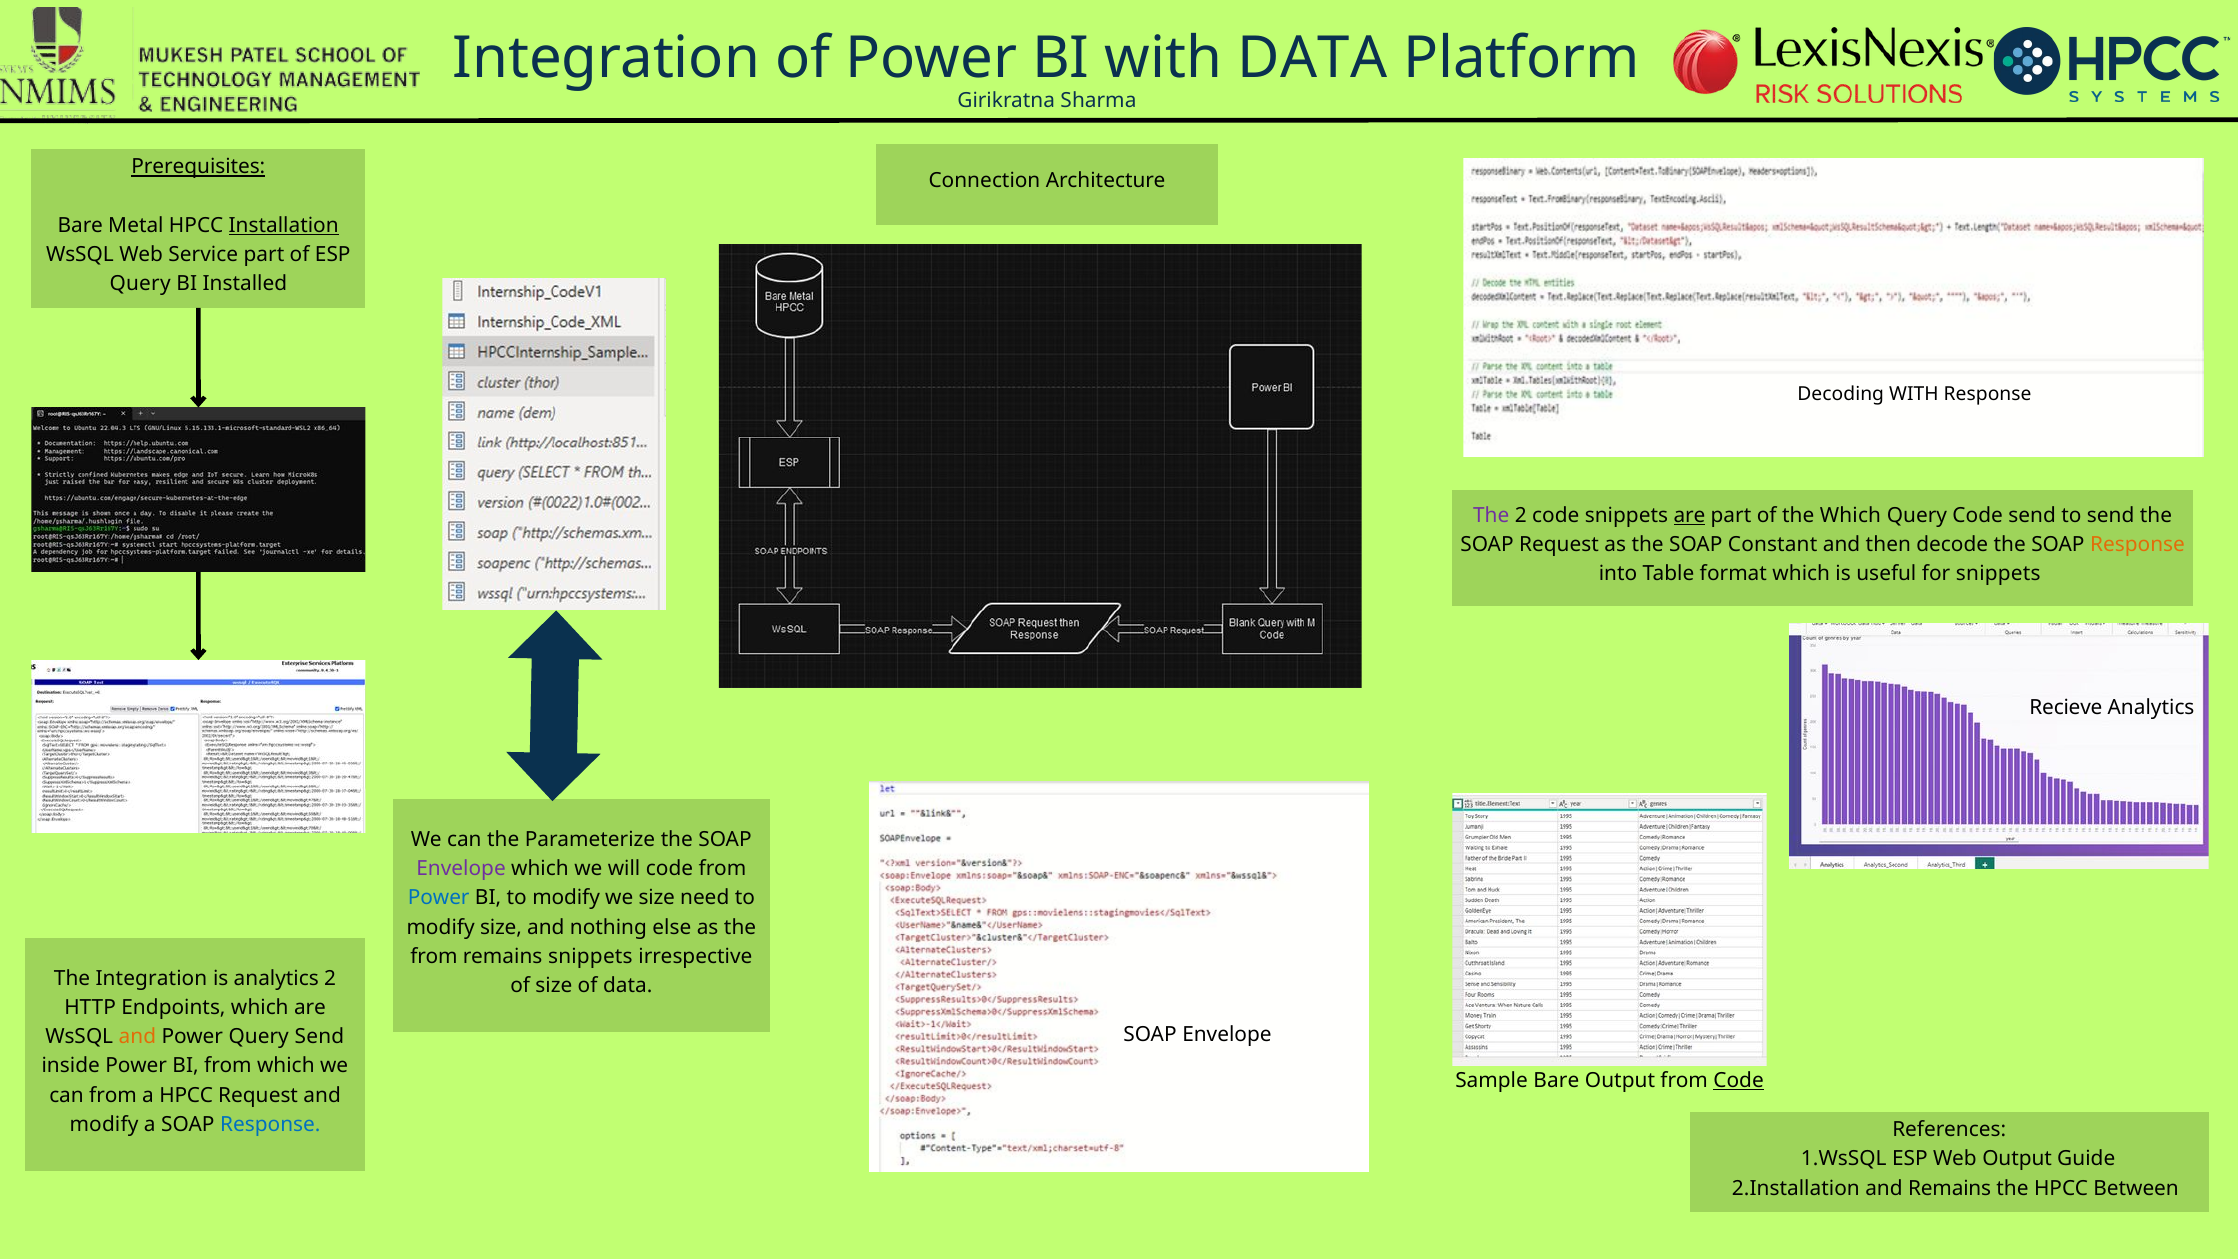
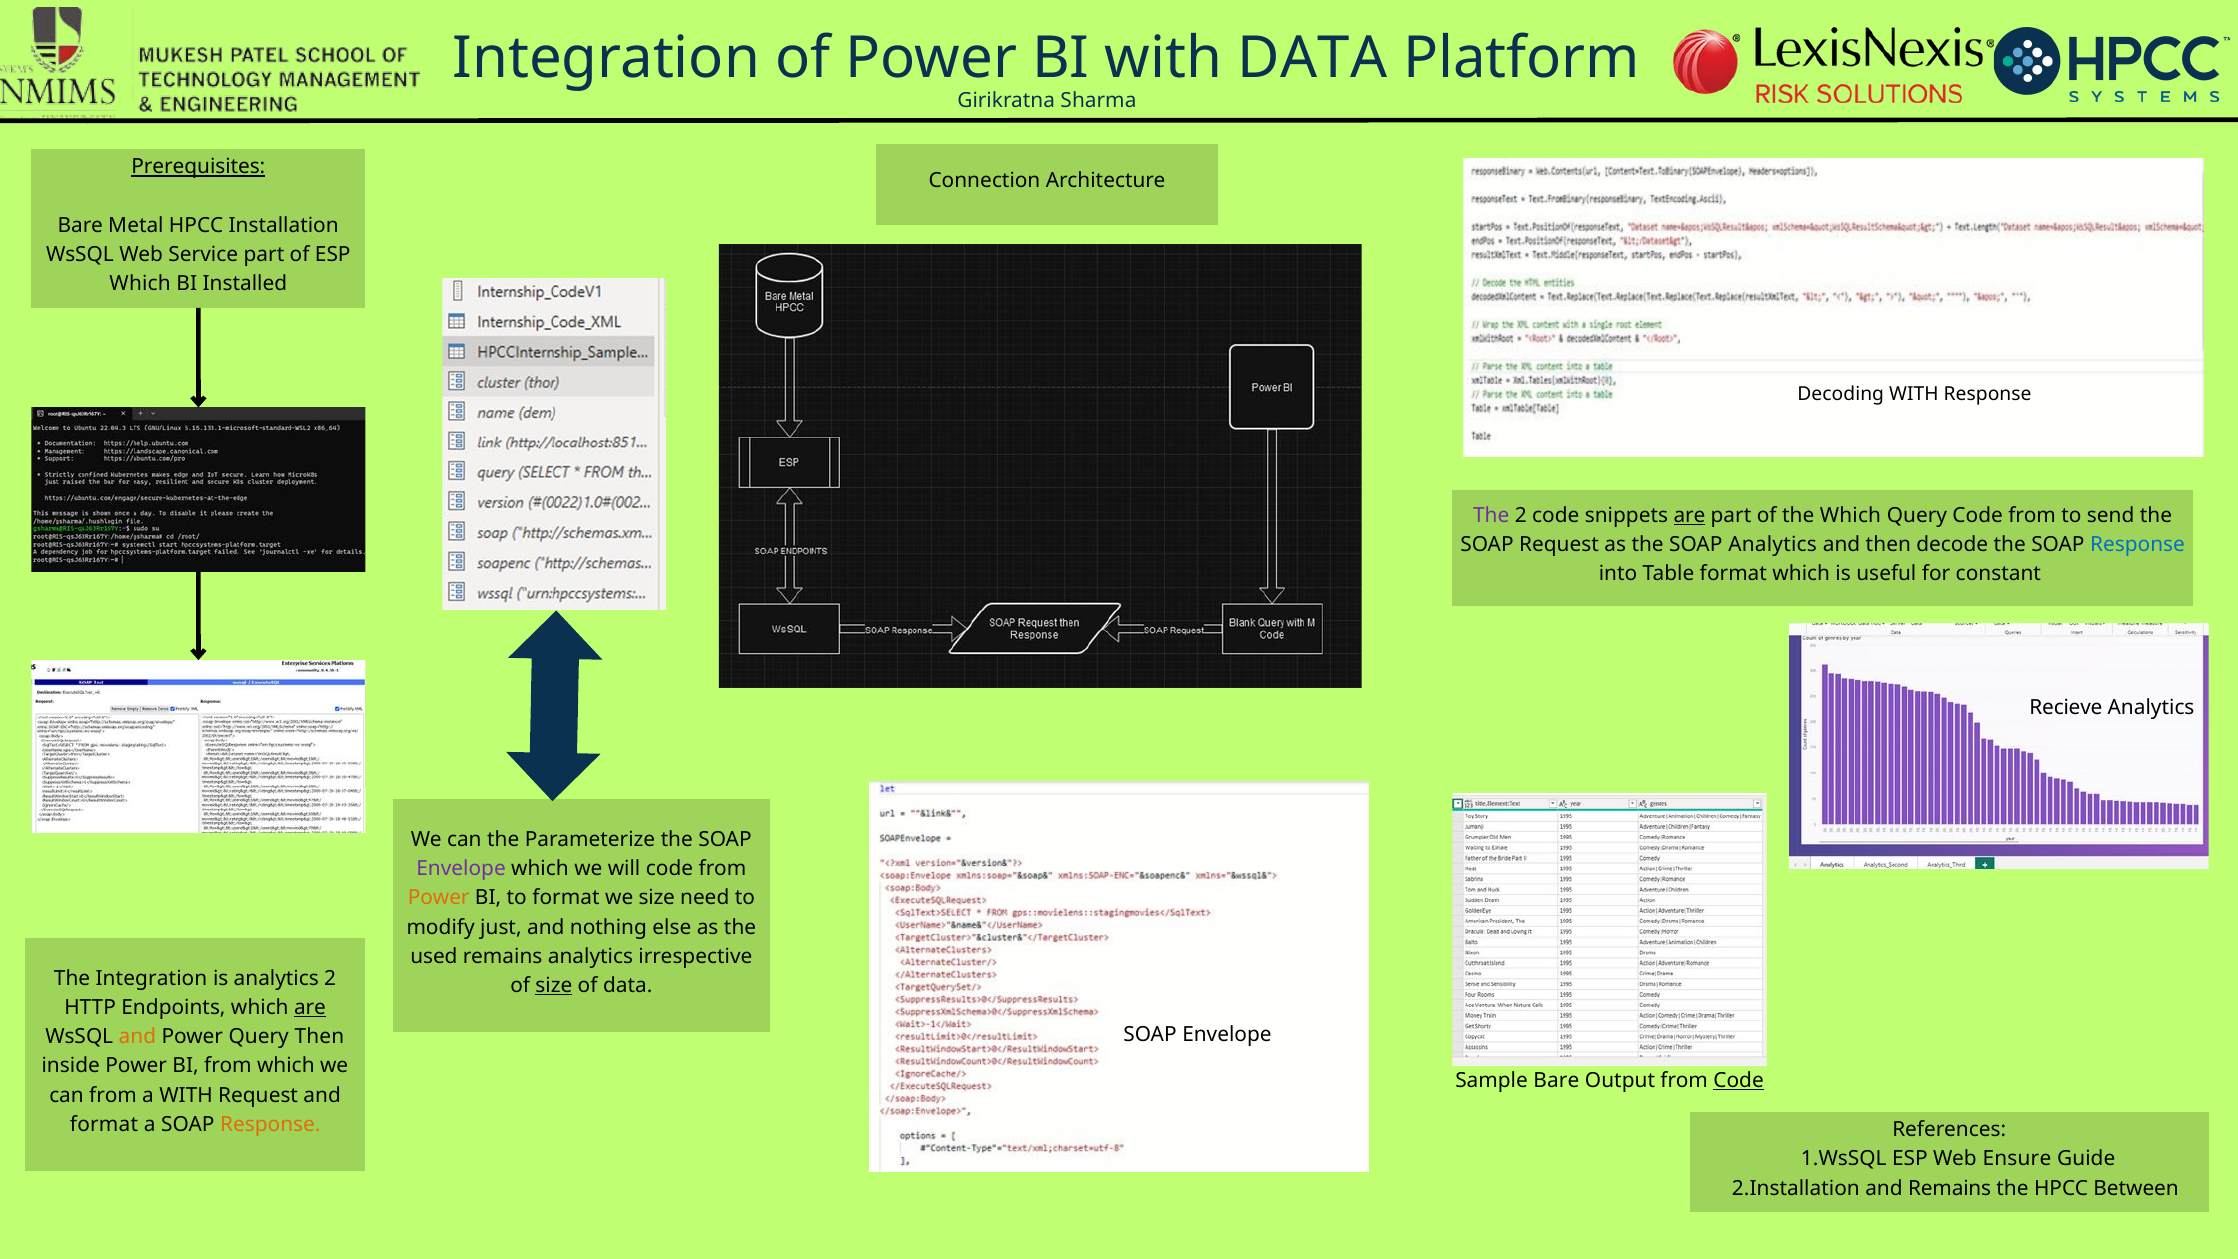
Installation underline: present -> none (284, 225)
Query: Query -> Which (140, 284)
Query Code send: send -> from (2032, 515)
SOAP Constant: Constant -> Analytics (1773, 545)
Response colour: orange -> blue (2137, 545)
for snippets: snippets -> constant (1998, 574)
Power colour: blue -> orange (439, 898)
BI to modify: modify -> format (566, 898)
modify size: size -> just (501, 927)
from: from -> used (434, 956)
remains snippets: snippets -> analytics (590, 956)
size underline: none -> present (554, 986)
are underline: none -> present (310, 1007)
Query Send: Send -> Then (319, 1037)
a HPCC: HPCC -> WITH (186, 1095)
modify: modify -> format (104, 1124)
Response colour: blue -> orange (270, 1124)
Web Output: Output -> Ensure (2017, 1159)
